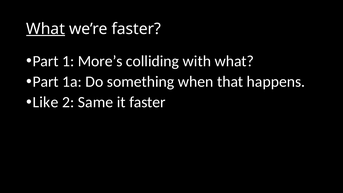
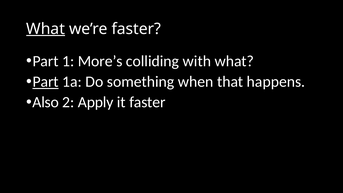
Part underline: none -> present (46, 82)
Like: Like -> Also (46, 102)
Same: Same -> Apply (96, 102)
